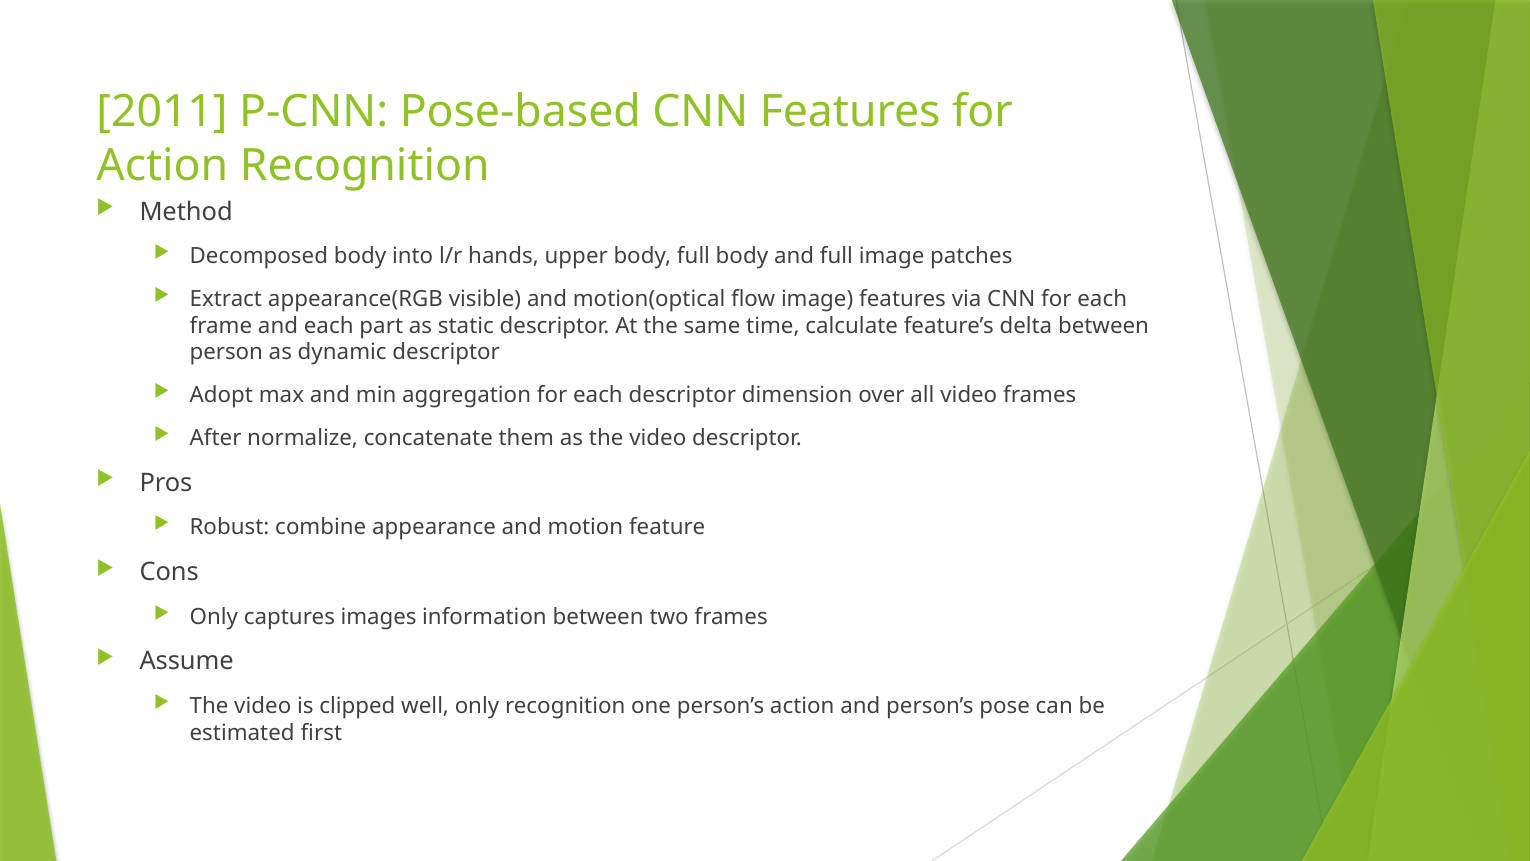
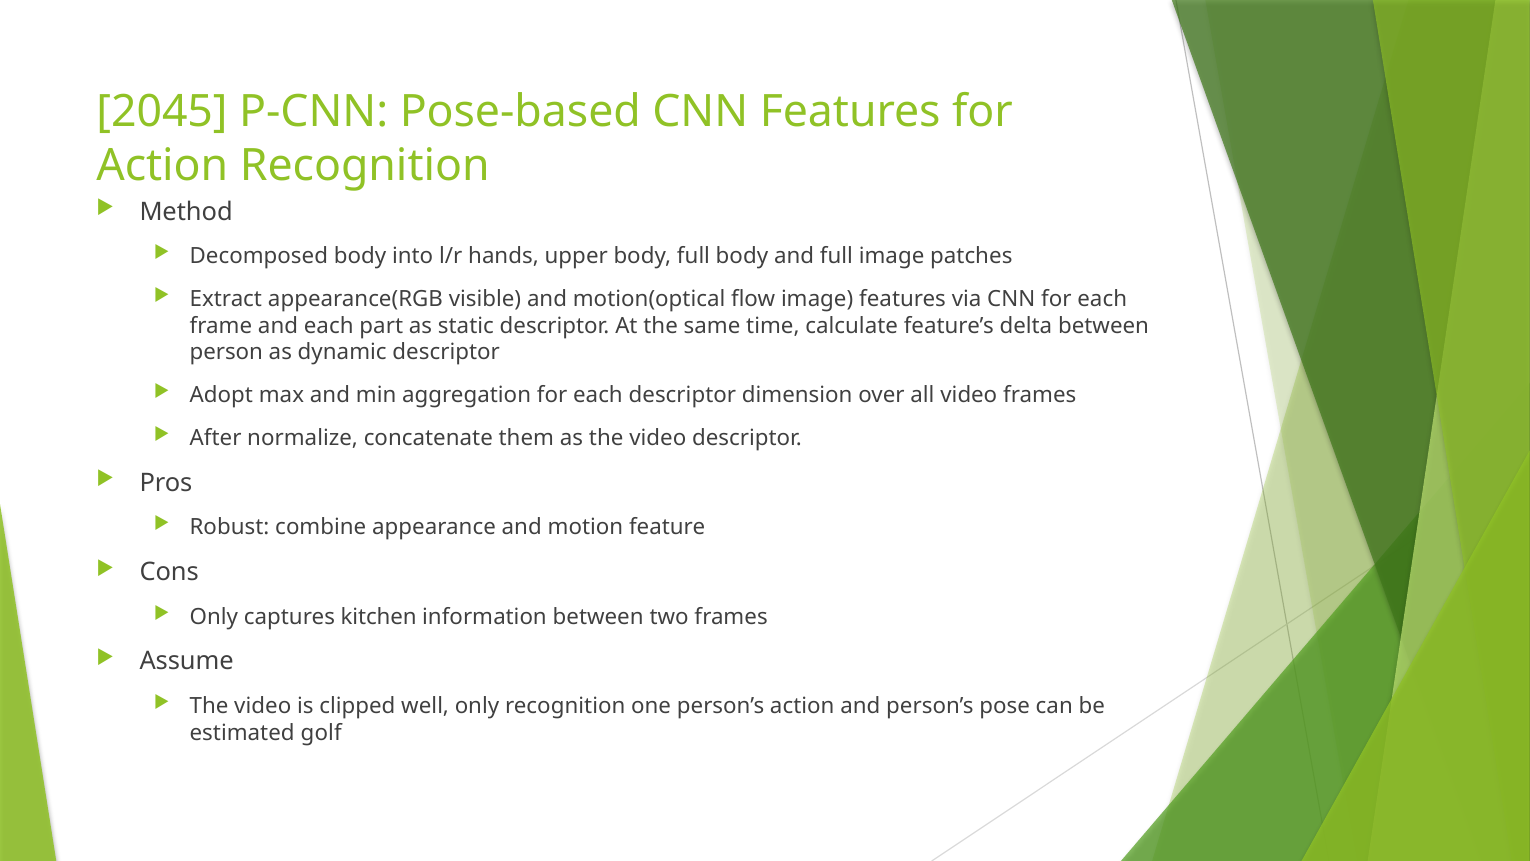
2011: 2011 -> 2045 (162, 112)
images: images -> kitchen (379, 616)
first: first -> golf (321, 732)
